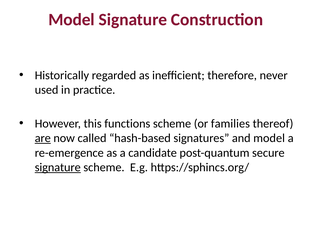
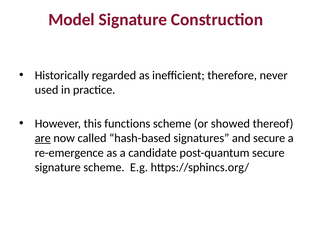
families: families -> showed (230, 123)
and model: model -> secure (269, 138)
signature underline: present -> none (58, 167)
